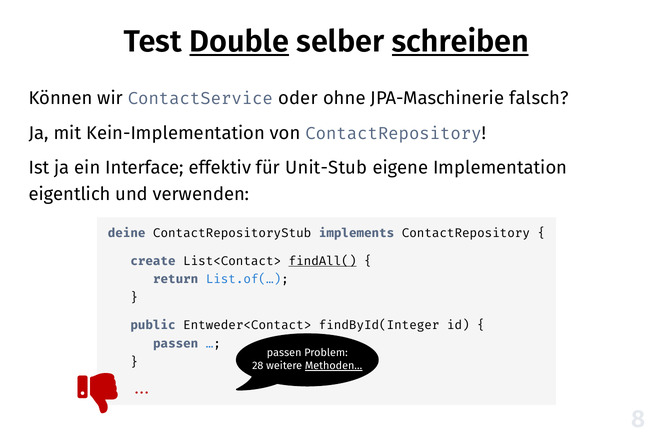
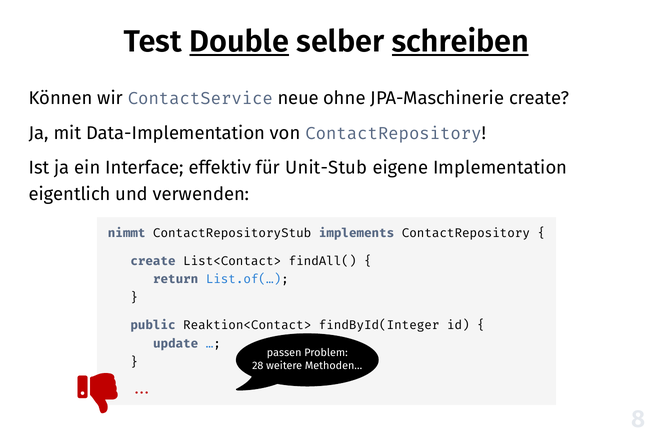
oder: oder -> neue (298, 98)
JPA-Maschinerie falsch: falsch -> create (539, 98)
Kein-Implementation: Kein-Implementation -> Data-Implementation (176, 133)
deine: deine -> nimmt (127, 234)
findAll( underline: present -> none (323, 261)
Entweder<Contact>: Entweder<Contact> -> Reaktion<Contact> (247, 326)
passen: passen -> update (176, 344)
Methoden… underline: present -> none (334, 366)
